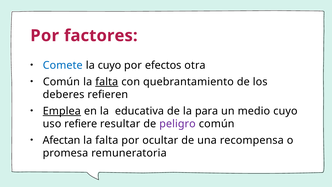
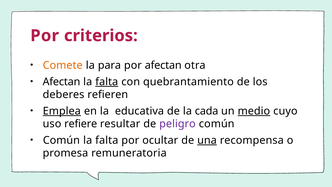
factores: factores -> criterios (101, 36)
Comete colour: blue -> orange (63, 65)
la cuyo: cuyo -> para (109, 65)
por efectos: efectos -> afectan (163, 65)
Común: Común -> Afectan (61, 82)
para: para -> cada (207, 111)
medio underline: none -> present (254, 111)
Afectan: Afectan -> Común (61, 140)
una underline: none -> present (207, 140)
